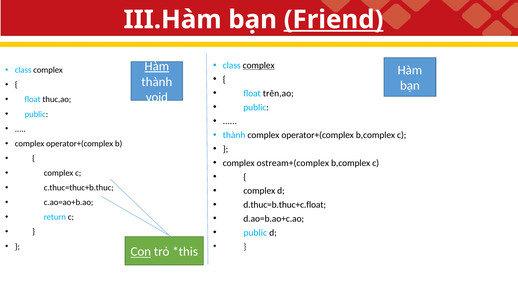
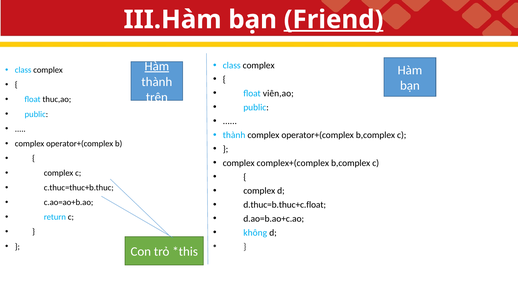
complex underline: present -> none (259, 66)
trên,ao: trên,ao -> viên,ao (278, 93)
void: void -> trên (157, 97)
ostream+(complex: ostream+(complex -> complex+(complex (293, 163)
public: public -> không (255, 233)
Con underline: present -> none (141, 252)
